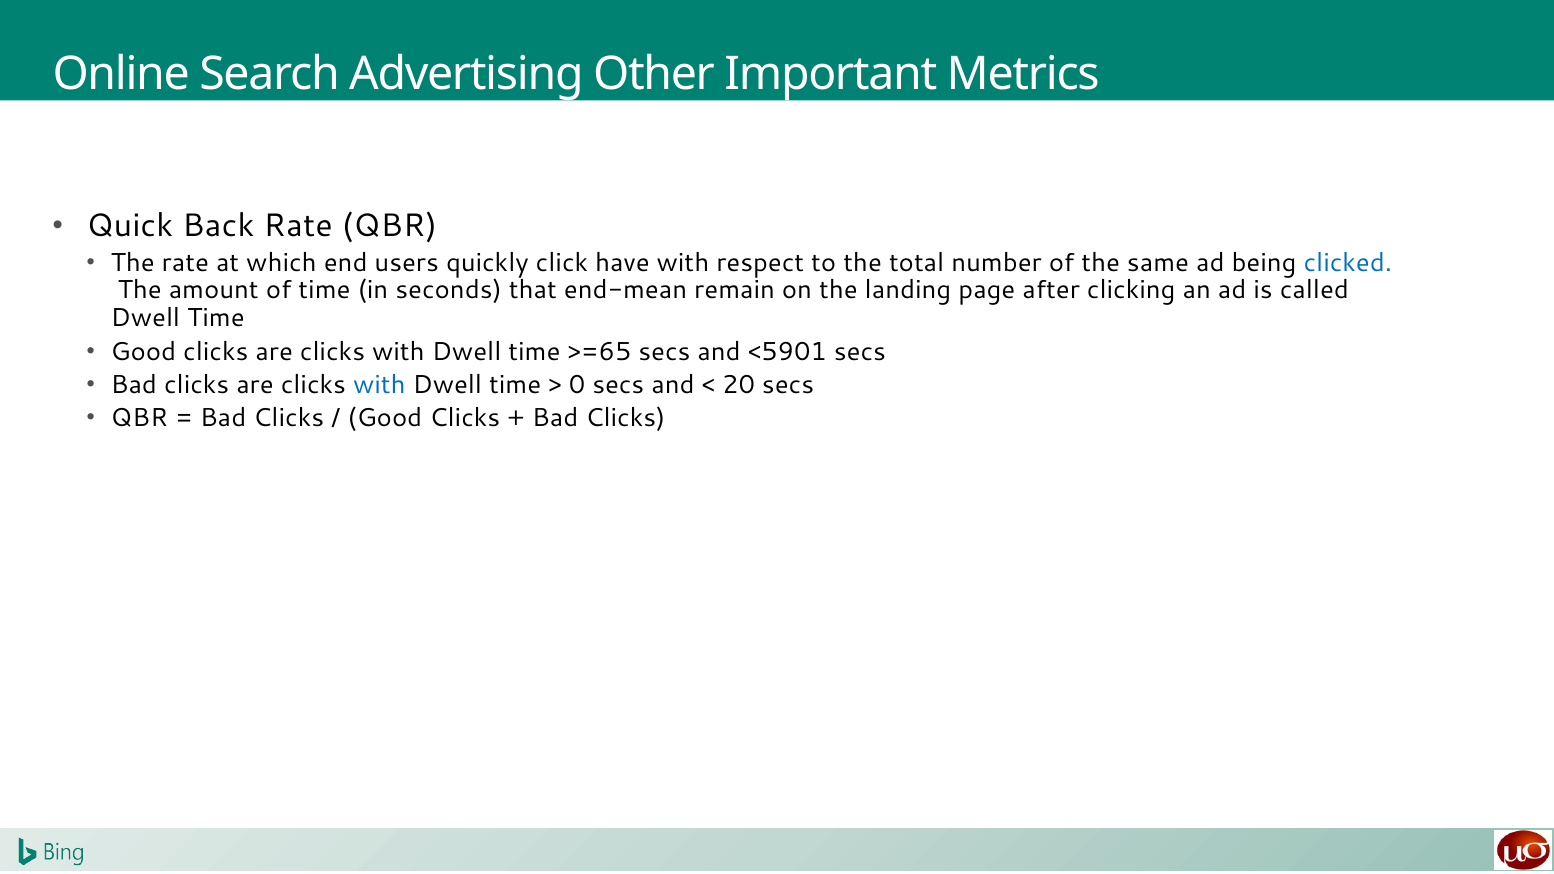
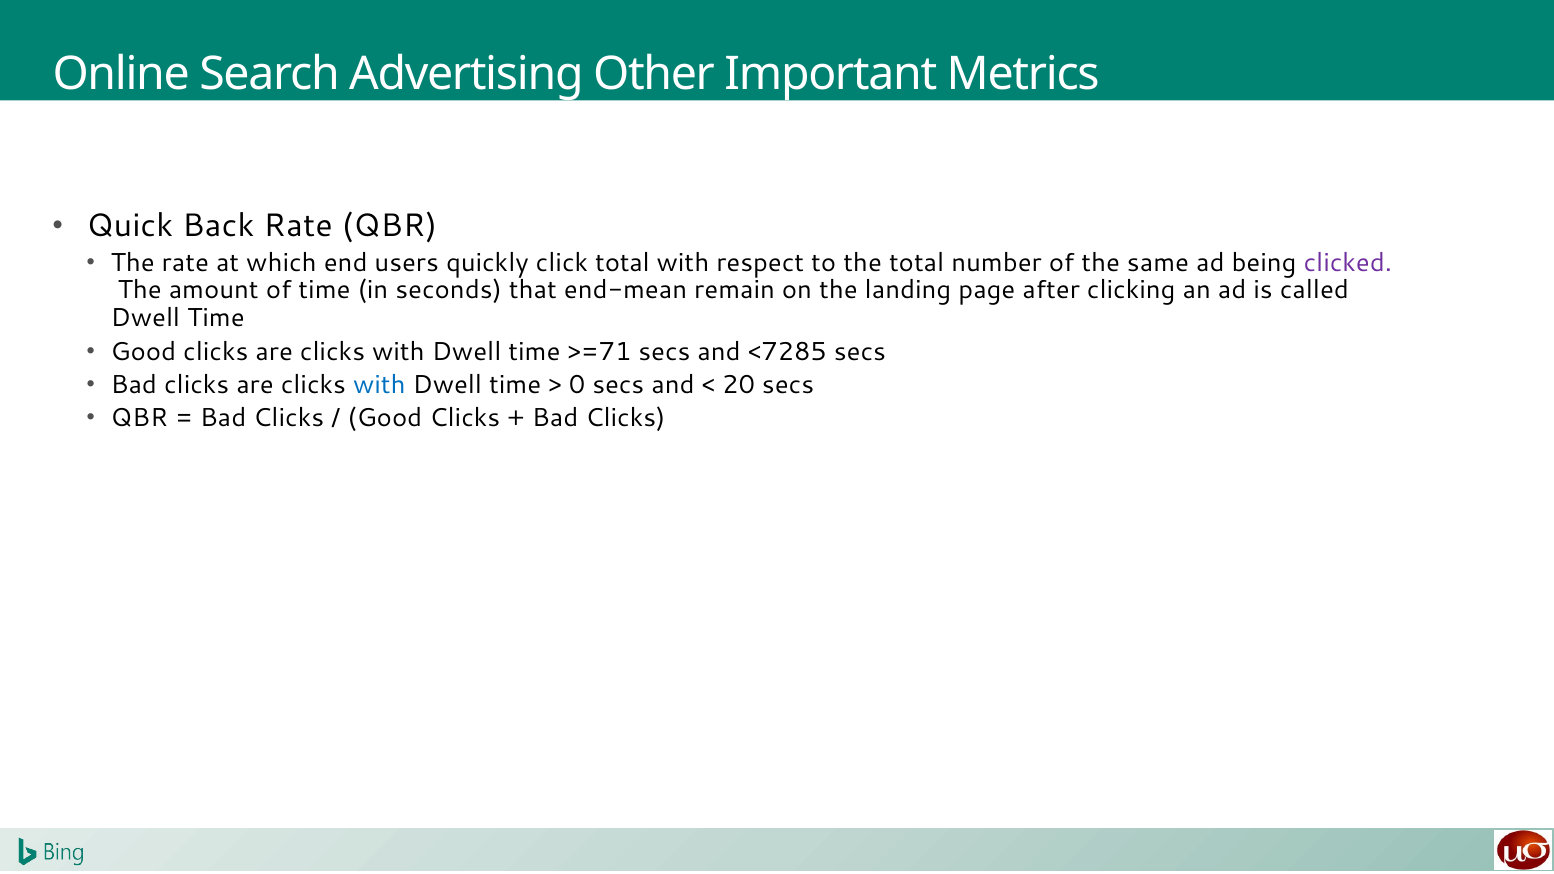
click have: have -> total (623, 263)
clicked colour: blue -> purple (1348, 263)
>=65: >=65 -> >=71 (599, 352)
<5901: <5901 -> <7285 (787, 352)
